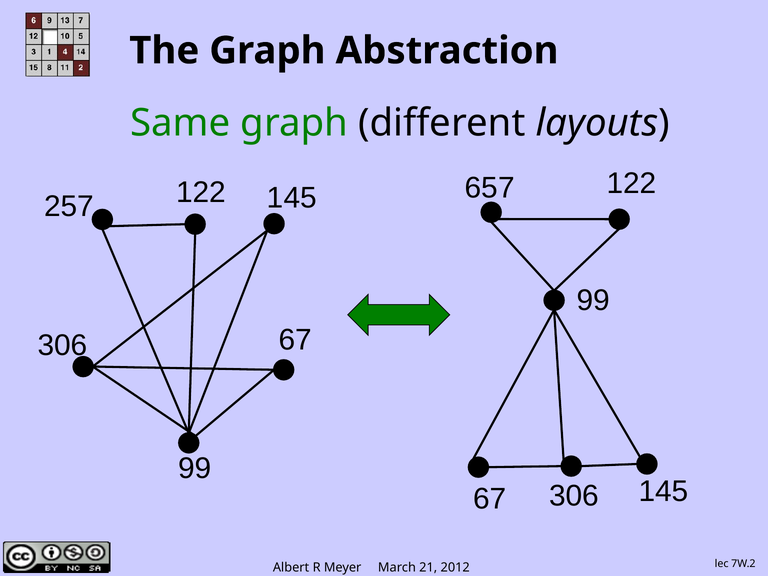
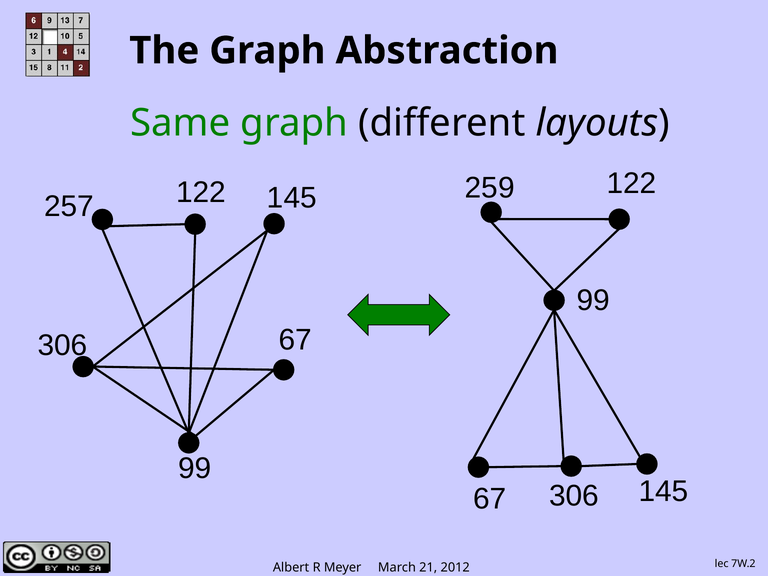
657: 657 -> 259 (490, 188)
